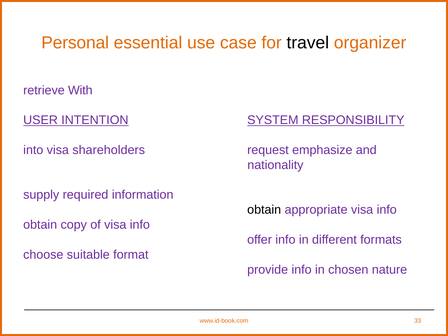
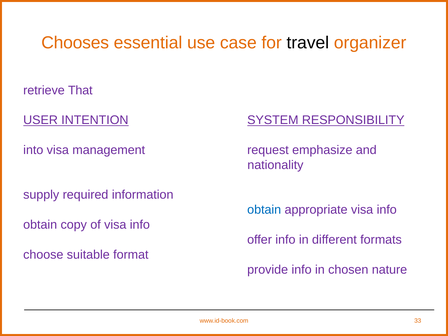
Personal: Personal -> Chooses (75, 43)
With: With -> That (80, 90)
shareholders: shareholders -> management (109, 150)
obtain colour: black -> blue (264, 210)
